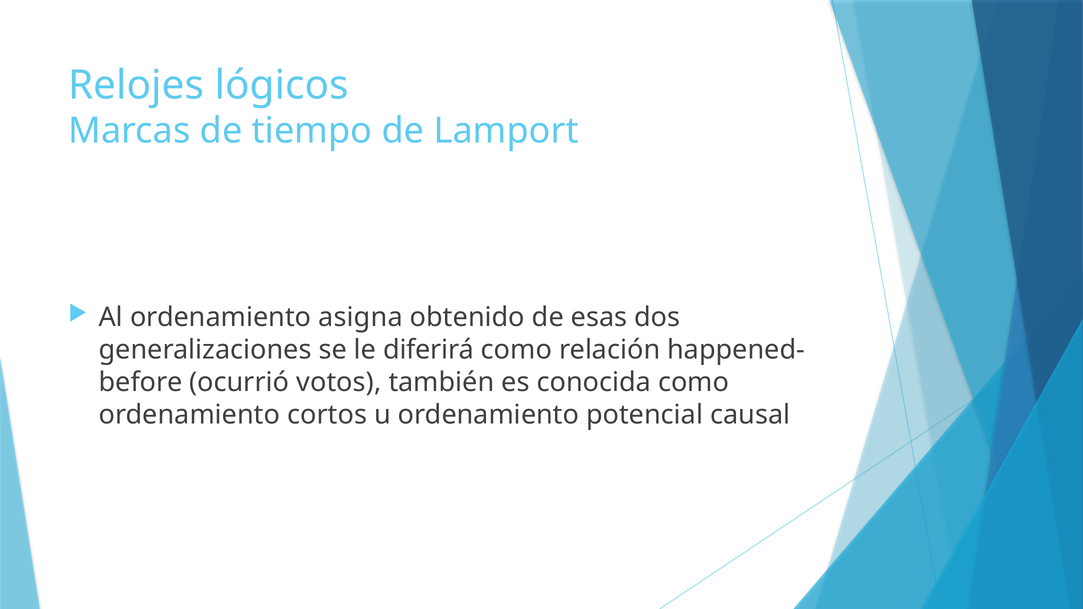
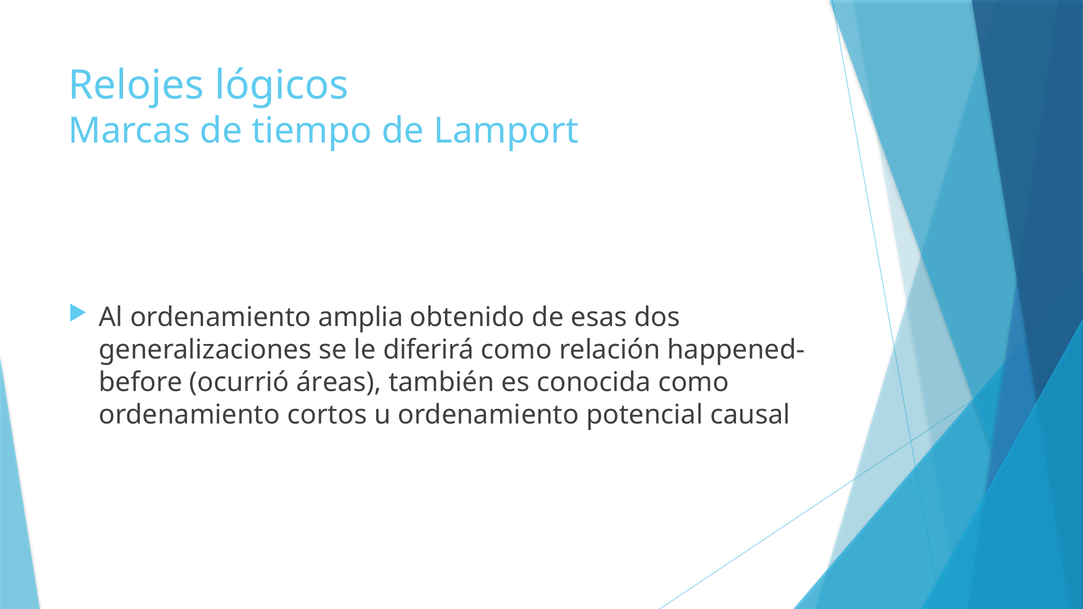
asigna: asigna -> amplia (361, 317)
votos: votos -> áreas (339, 382)
